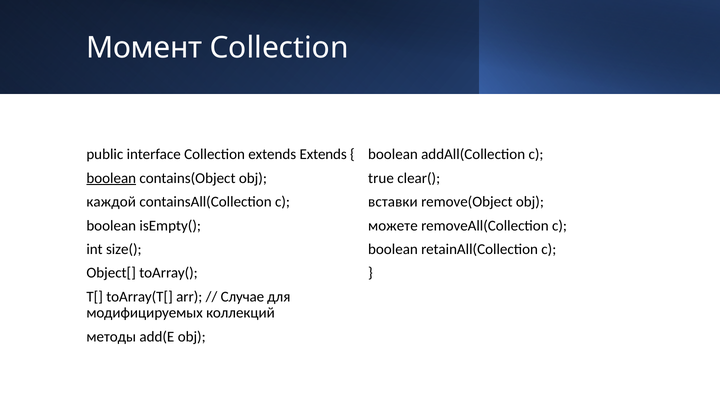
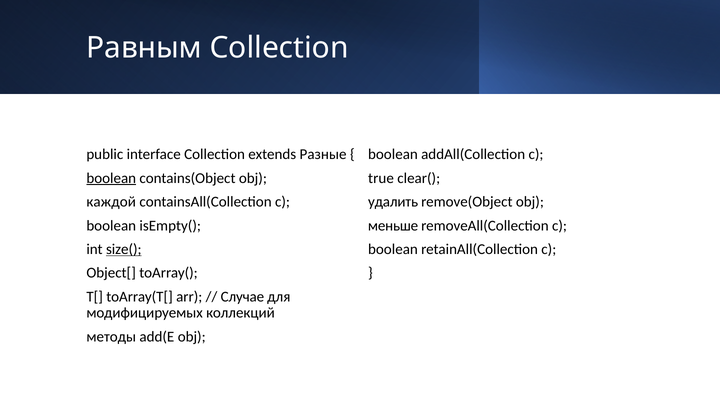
Момент: Момент -> Равным (144, 48)
extends Extends: Extends -> Разные (323, 154)
вставки: вставки -> удалить (393, 202)
можете: можете -> меньше (393, 226)
size( underline: none -> present (124, 249)
